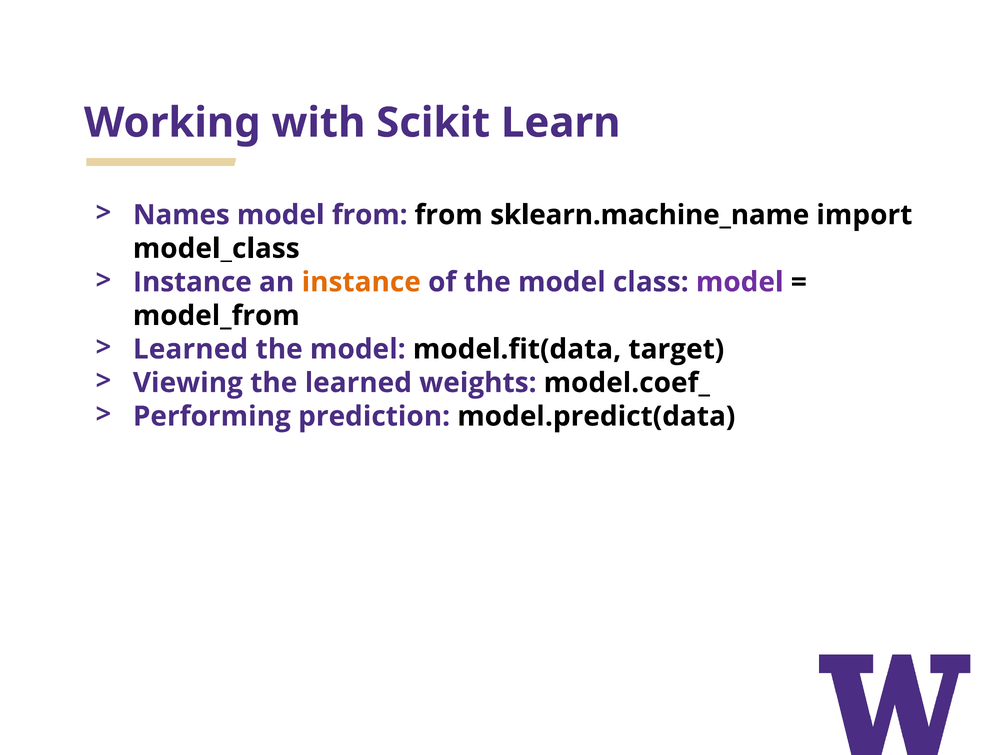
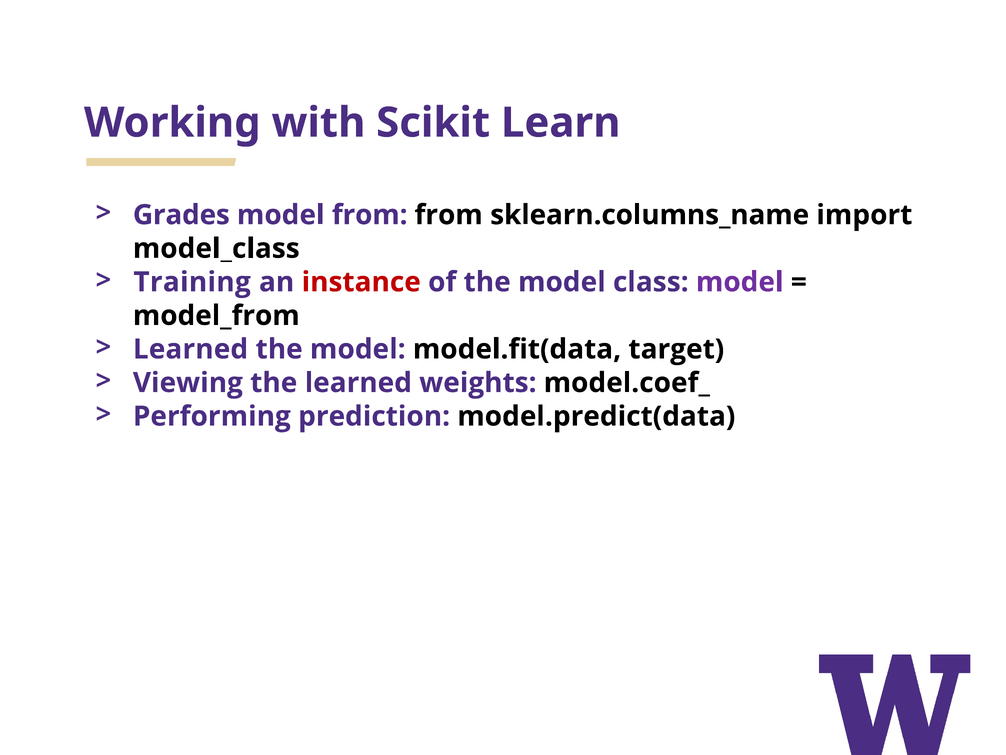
Names: Names -> Grades (181, 215)
sklearn.machine_name: sklearn.machine_name -> sklearn.columns_name (650, 215)
Instance: Instance -> Training (192, 282)
instance colour: orange -> red (361, 282)
